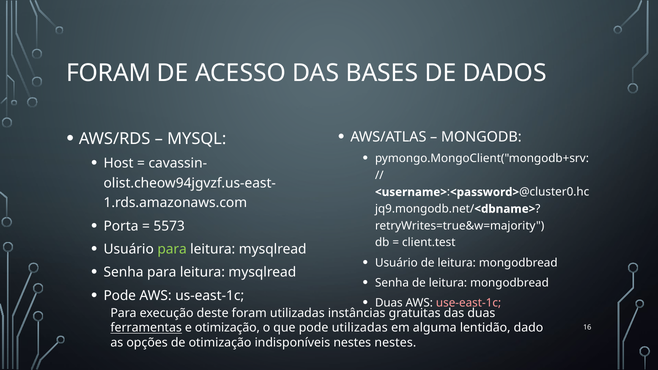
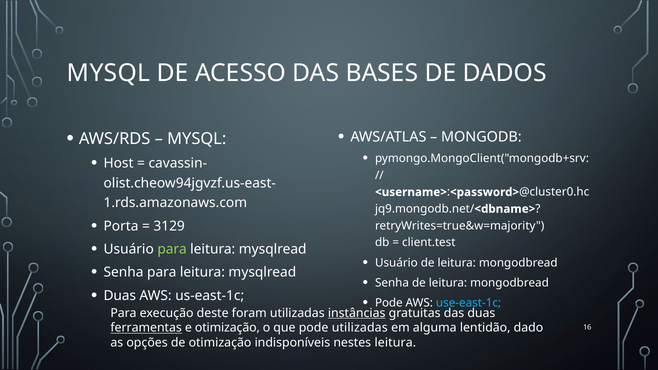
FORAM: FORAM -> MYSQL (108, 73)
5573: 5573 -> 3129 (169, 226)
Pode: Pode -> Duas (120, 296)
Duas: Duas -> Pode (389, 303)
use-east-1c colour: pink -> light blue (469, 303)
instâncias underline: none -> present (357, 313)
nestes nestes: nestes -> leitura (395, 343)
